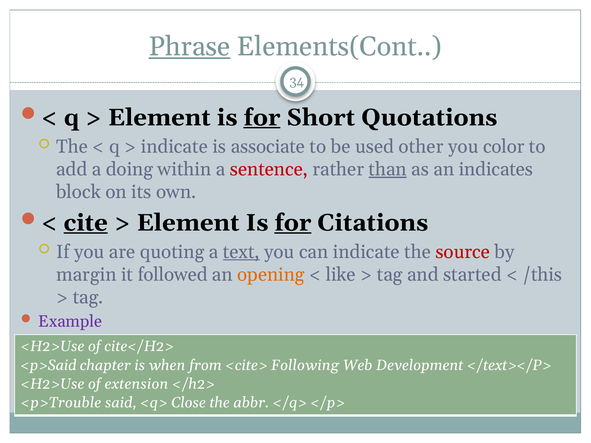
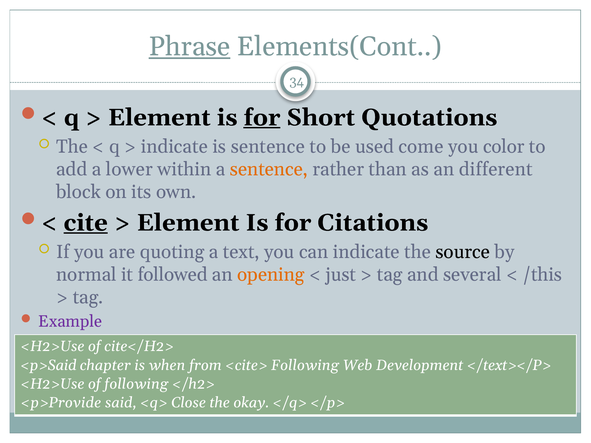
is associate: associate -> sentence (268, 147)
other: other -> come (421, 147)
doing: doing -> lower (129, 169)
sentence colour: red -> orange (269, 169)
than underline: present -> none (388, 169)
indicates: indicates -> different (496, 169)
for underline: present -> none (293, 223)
text underline: present -> none (241, 252)
source colour: red -> black (463, 252)
margin: margin -> normal (86, 275)
like: like -> just (341, 275)
started: started -> several (472, 275)
of extension: extension -> following (136, 384)
<p>Trouble: <p>Trouble -> <p>Provide (61, 403)
abbr: abbr -> okay (251, 403)
